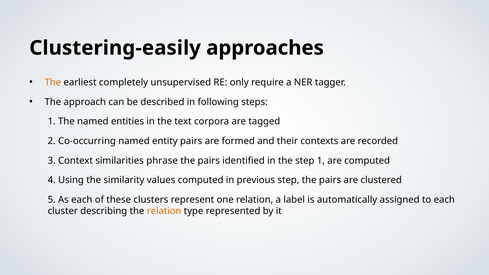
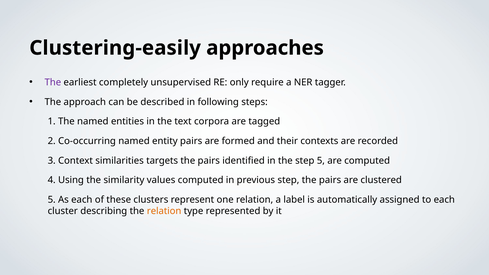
The colour: orange -> purple (53, 82)
phrase: phrase -> targets (162, 161)
step 1: 1 -> 5 (321, 161)
